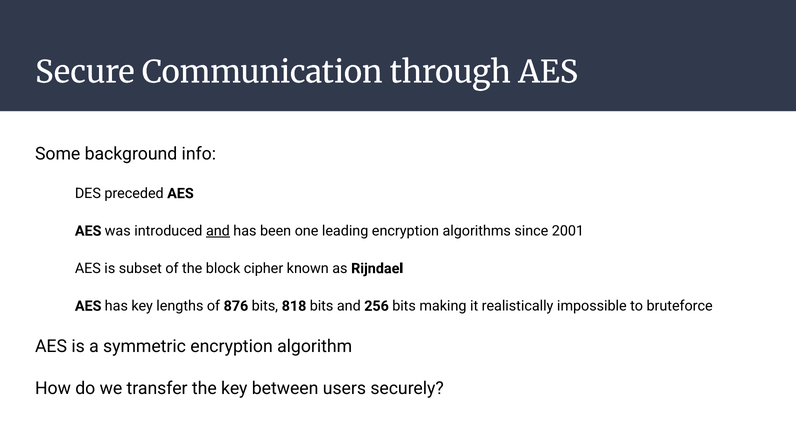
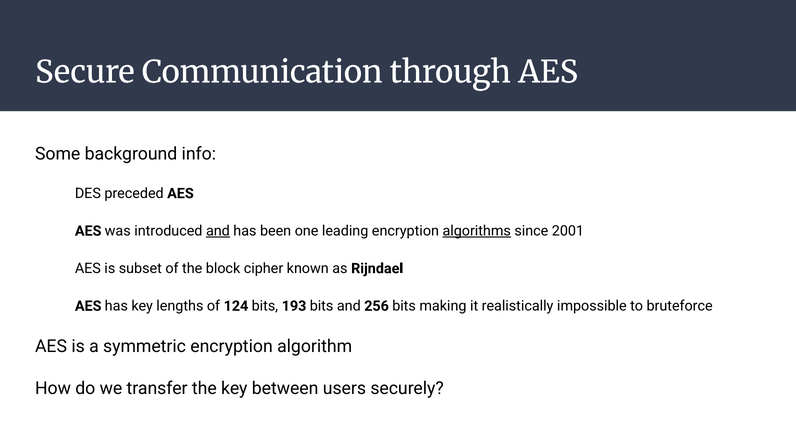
algorithms underline: none -> present (477, 231)
876: 876 -> 124 (236, 306)
818: 818 -> 193 (294, 306)
